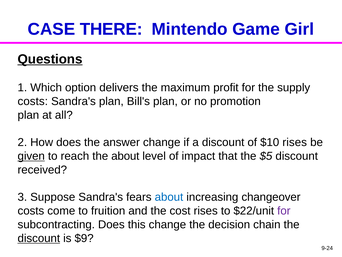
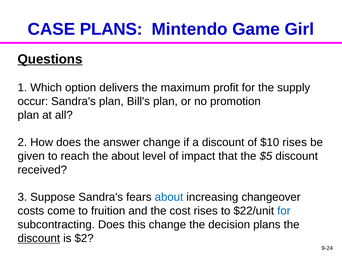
CASE THERE: THERE -> PLANS (111, 29)
costs: costs -> occur (33, 101)
given underline: present -> none (31, 156)
for colour: purple -> blue (284, 211)
decision chain: chain -> plans (267, 224)
$9: $9 -> $2 (84, 238)
